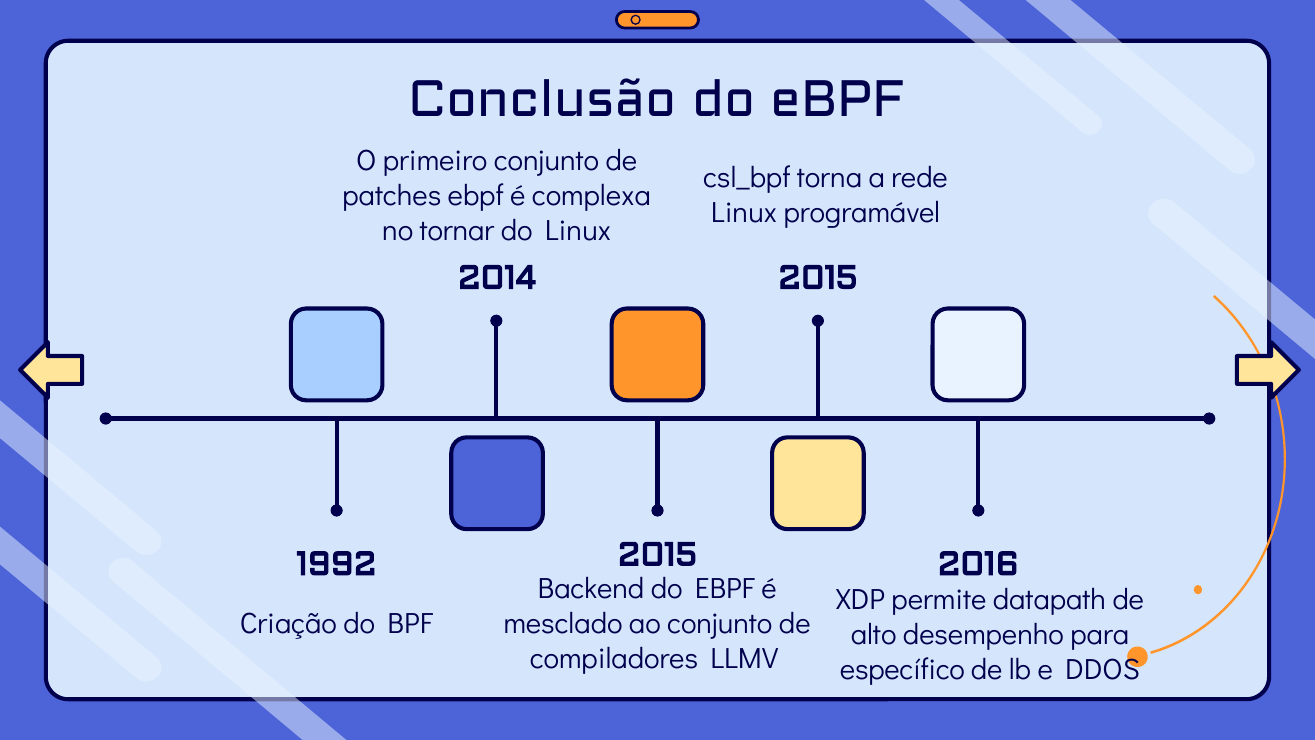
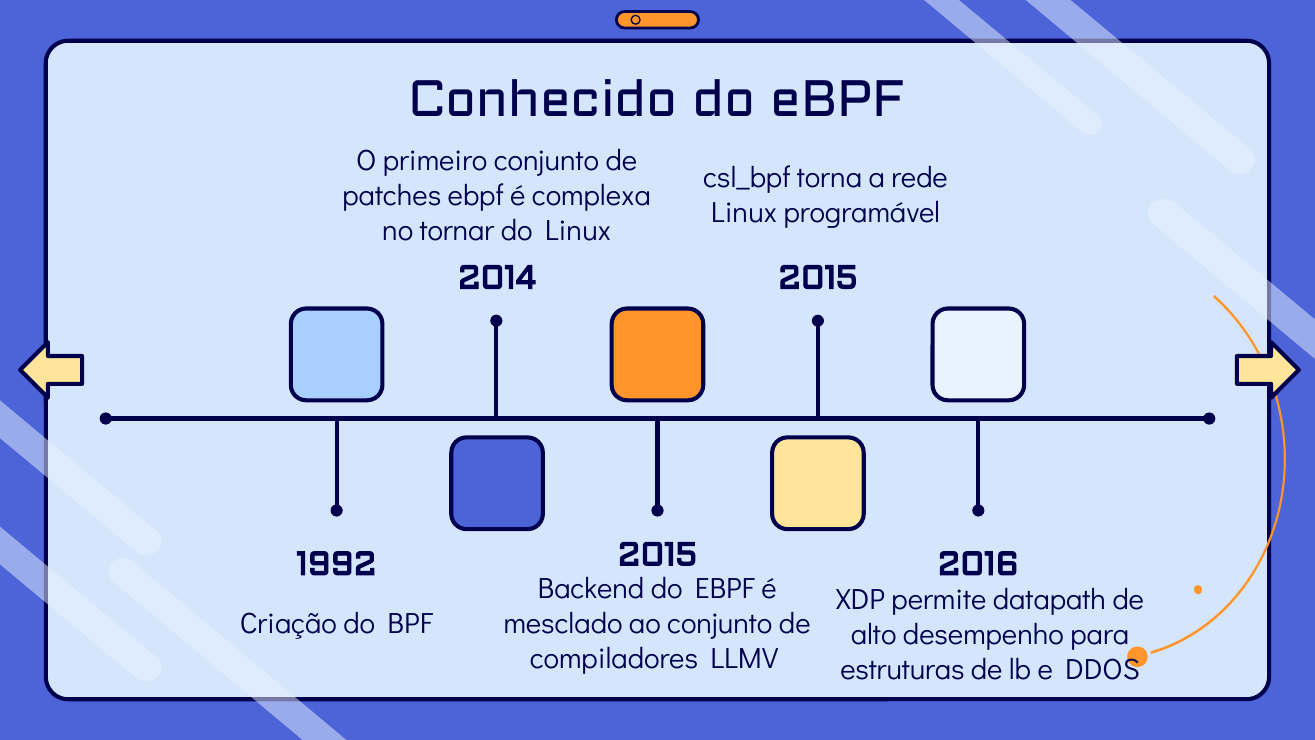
Conclusão: Conclusão -> Conhecido (543, 100)
específico: específico -> estruturas (902, 669)
